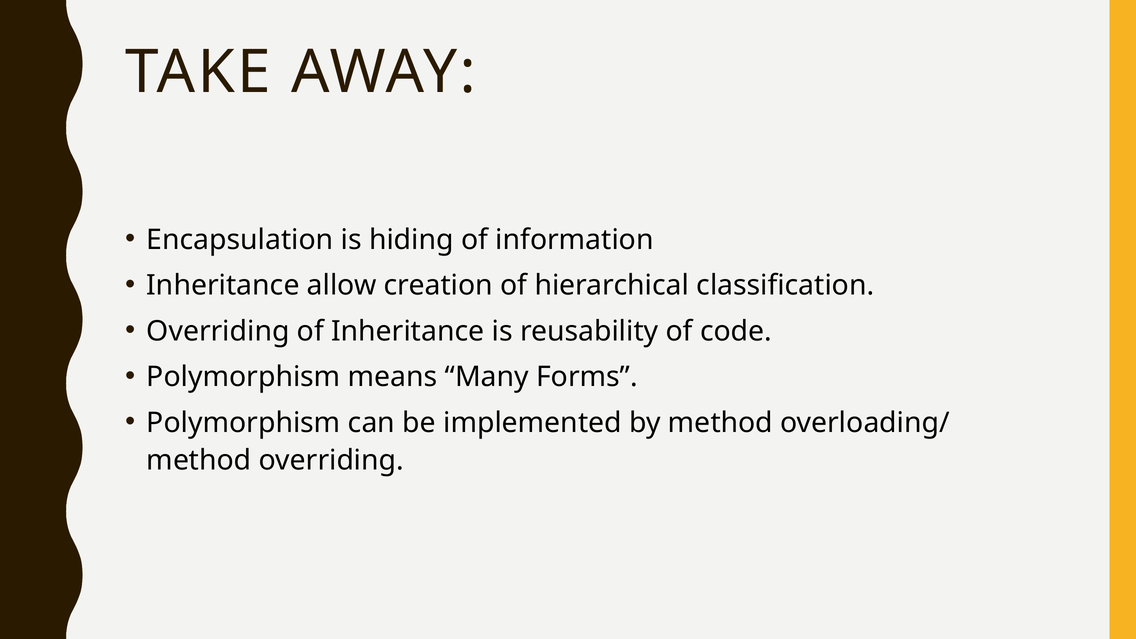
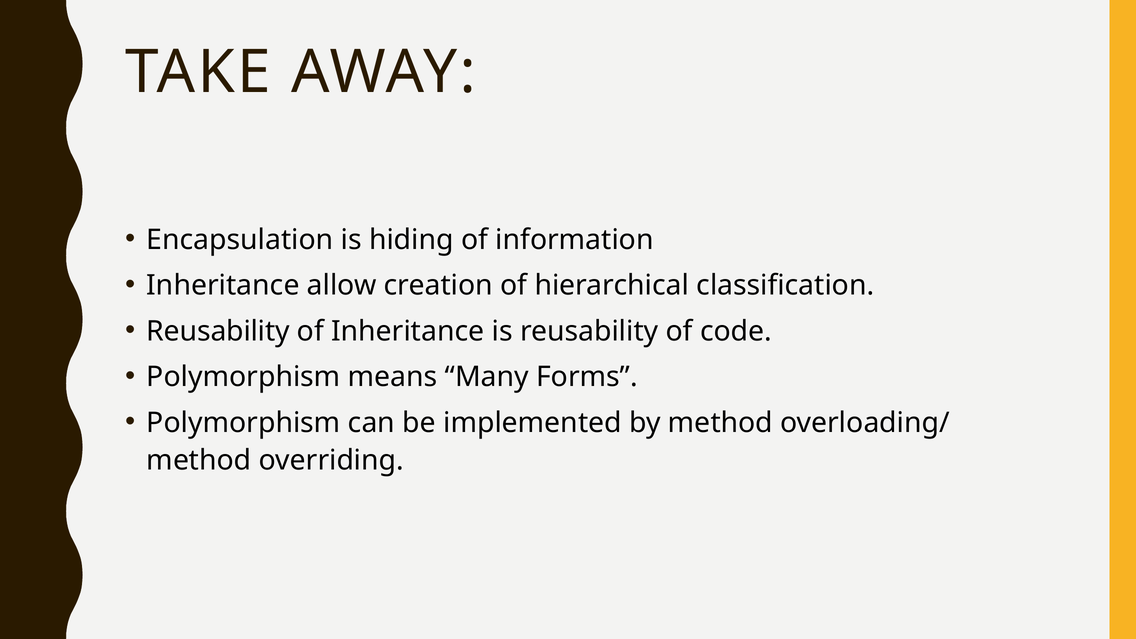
Overriding: Overriding -> Reusability (218, 331)
